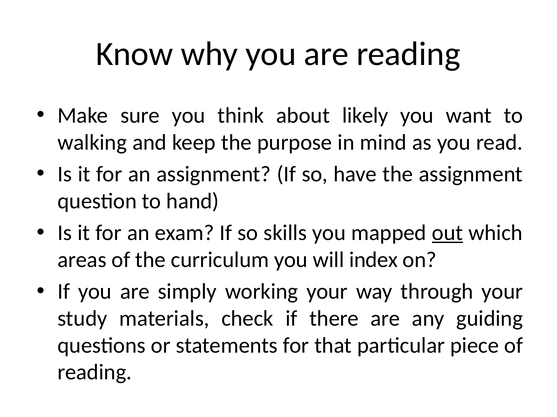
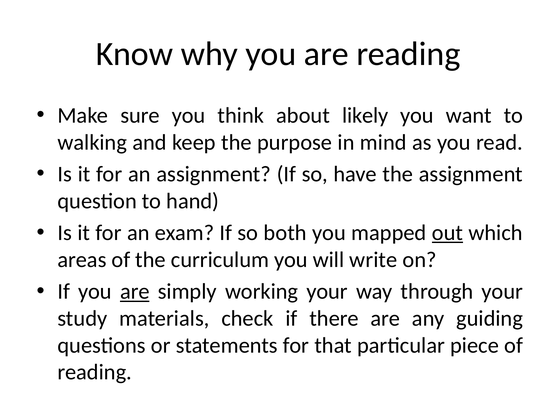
skills: skills -> both (285, 233)
index: index -> write (373, 260)
are underline: none -> present (135, 292)
